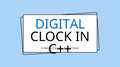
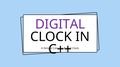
DIGITAL colour: blue -> purple (60, 24)
